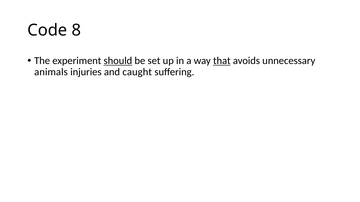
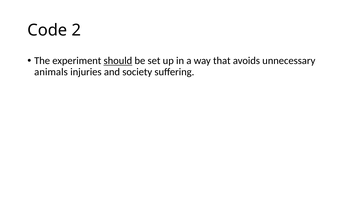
8: 8 -> 2 (76, 30)
that underline: present -> none (222, 61)
caught: caught -> society (137, 72)
